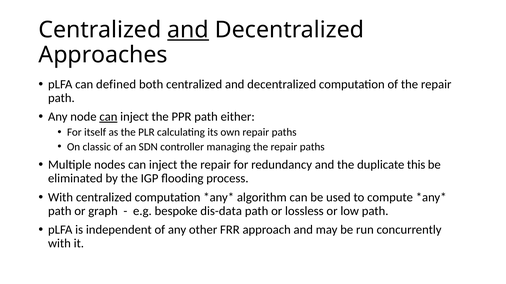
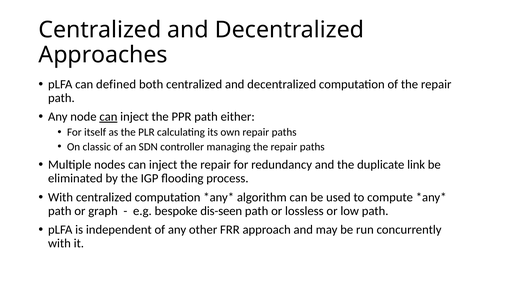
and underline: present -> none (188, 30)
this: this -> link (416, 165)
dis-data: dis-data -> dis-seen (221, 211)
